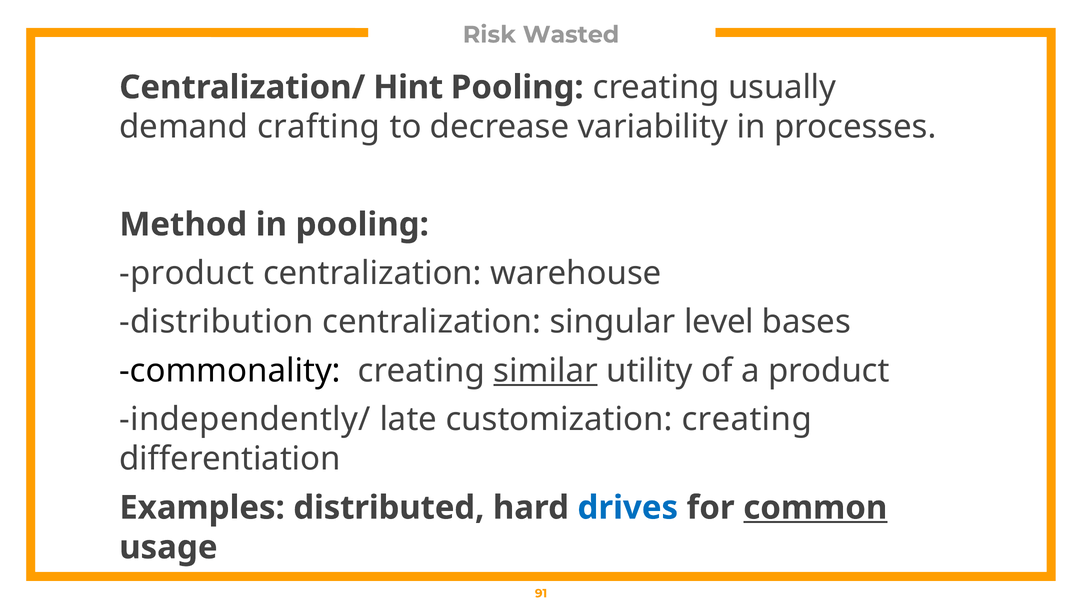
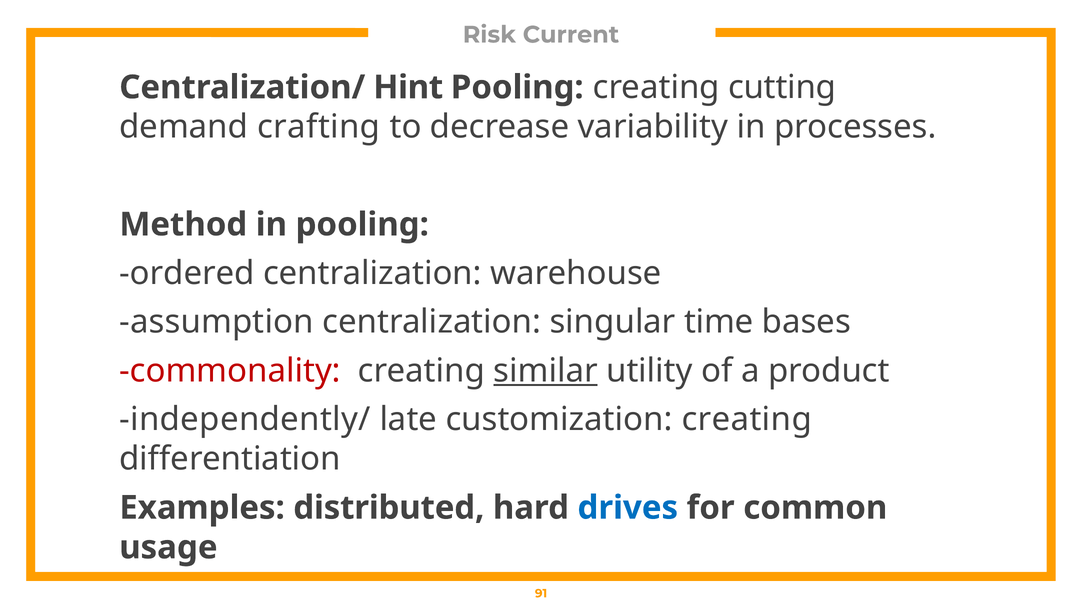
Wasted: Wasted -> Current (571, 35)
usually: usually -> cutting (782, 87)
product: product -> ordered (187, 273)
distribution: distribution -> assumption (216, 322)
level: level -> time (719, 322)
commonality colour: black -> red (230, 370)
common underline: present -> none (815, 507)
